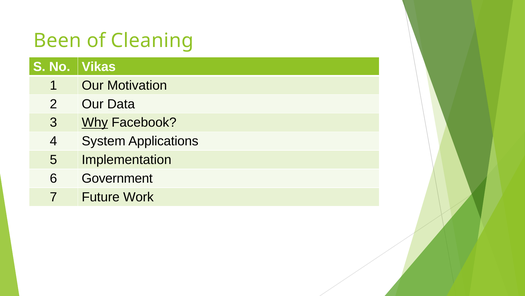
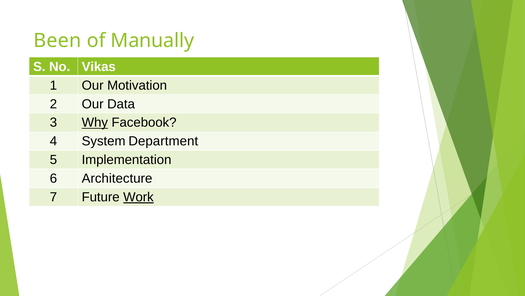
Cleaning: Cleaning -> Manually (152, 41)
Applications: Applications -> Department (163, 141)
Government: Government -> Architecture (117, 178)
Work underline: none -> present (138, 197)
